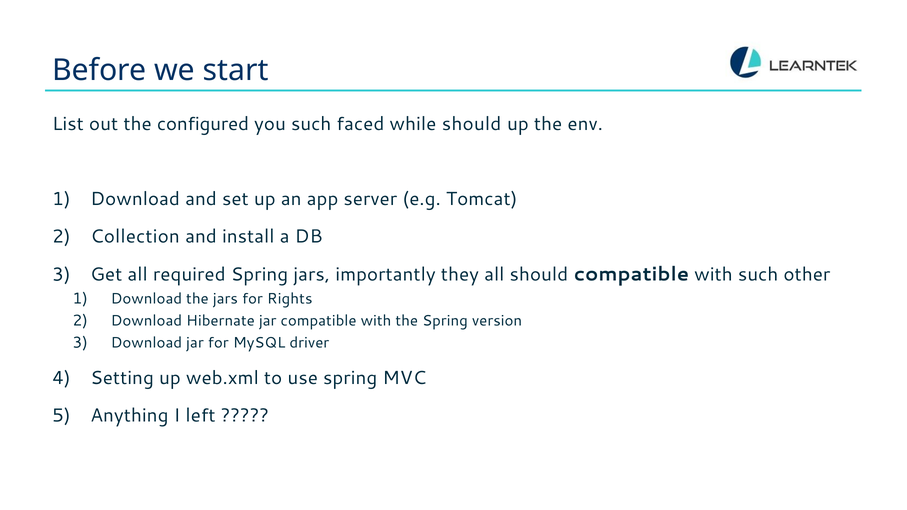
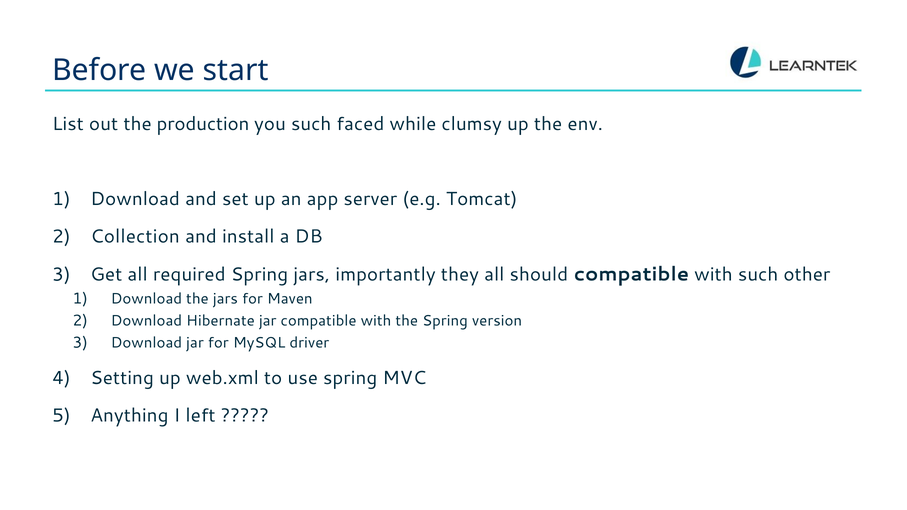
configured: configured -> production (203, 124)
while should: should -> clumsy (472, 124)
Rights: Rights -> Maven (290, 299)
